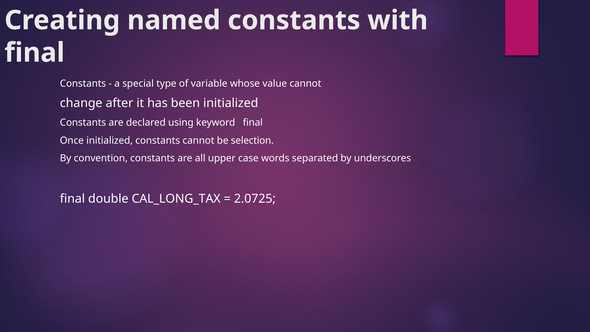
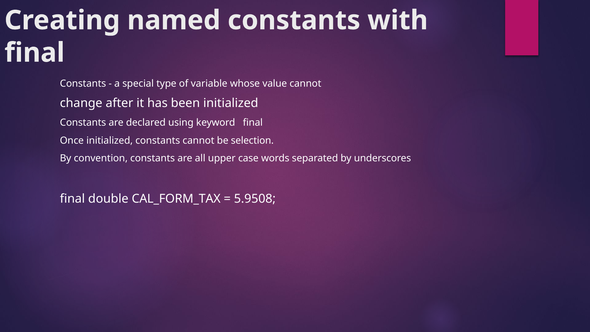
CAL_LONG_TAX: CAL_LONG_TAX -> CAL_FORM_TAX (176, 199)
2.0725: 2.0725 -> 5.9508 (255, 199)
